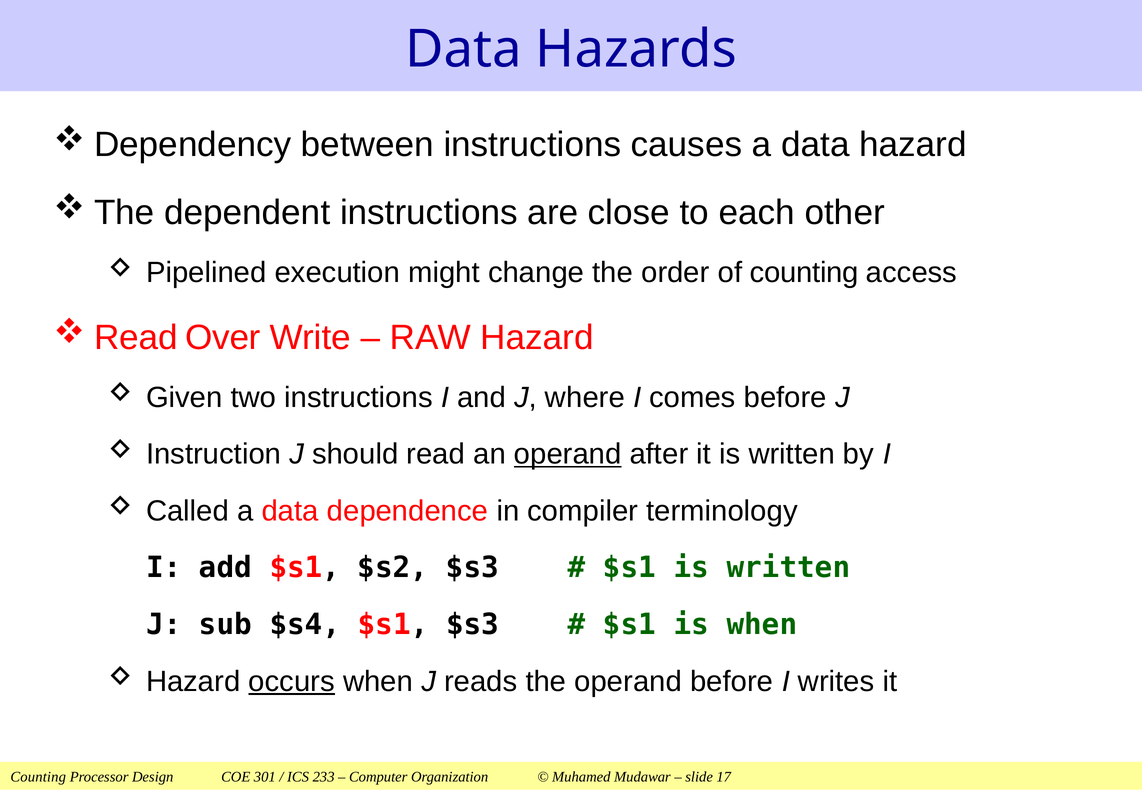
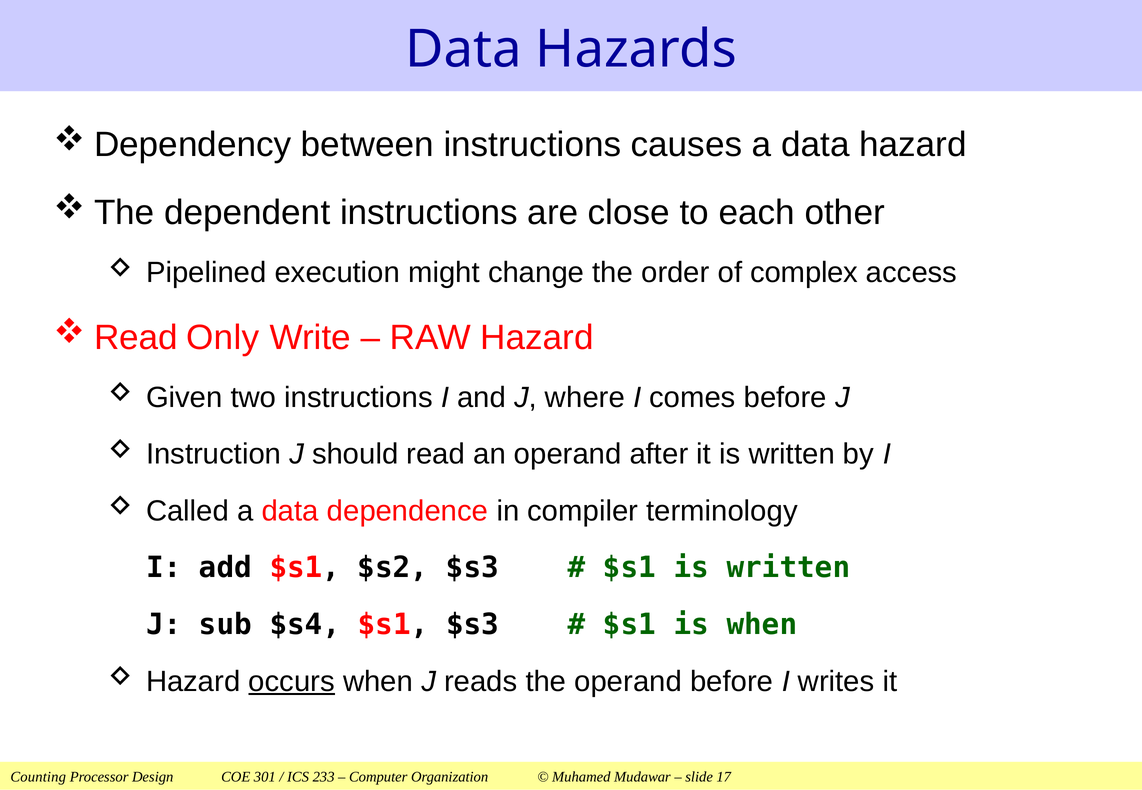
of counting: counting -> complex (804, 273)
Over: Over -> Only (223, 338)
operand underline: present -> none (568, 455)
